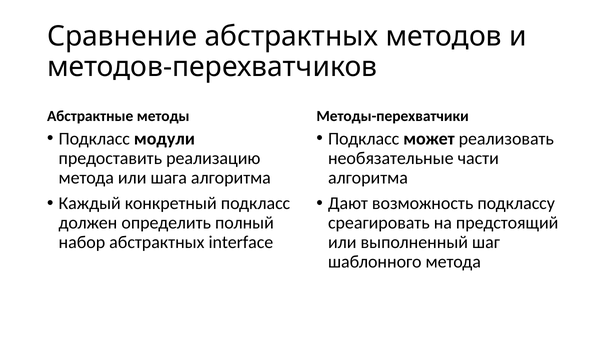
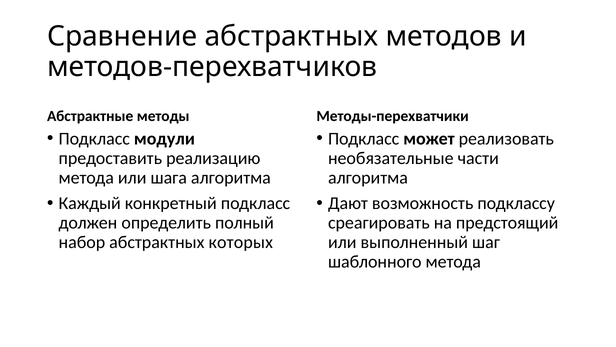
interface: interface -> которых (241, 242)
